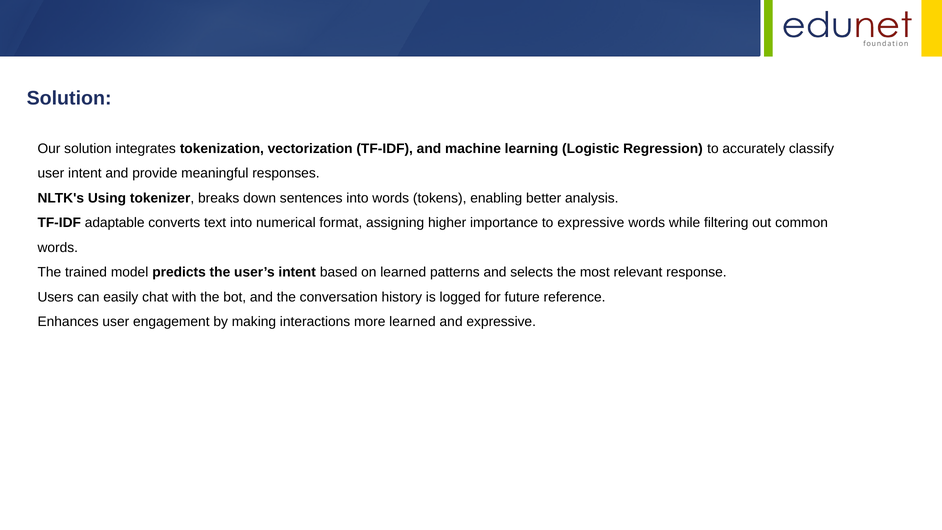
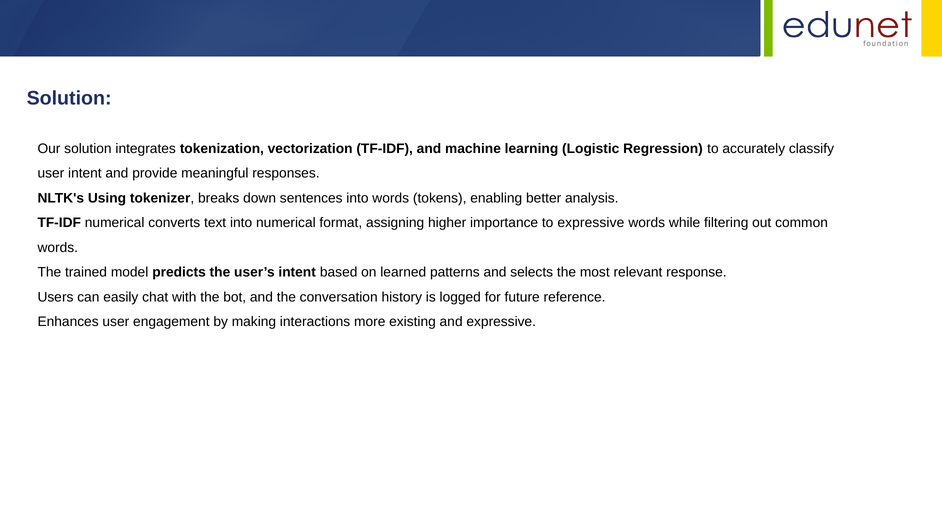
TF-IDF adaptable: adaptable -> numerical (115, 223)
more learned: learned -> existing (413, 322)
